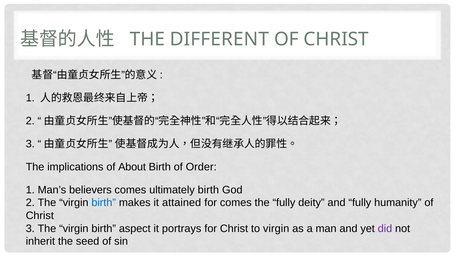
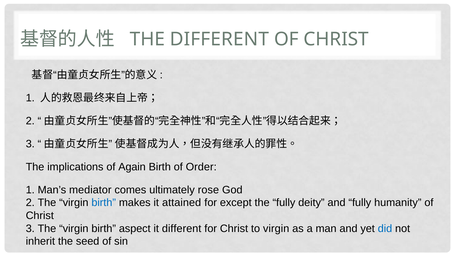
About: About -> Again (132, 167)
believers: believers -> mediator (90, 190)
ultimately birth: birth -> rose (208, 190)
for comes: comes -> except (236, 203)
it portrays: portrays -> different (182, 228)
did colour: purple -> blue (385, 228)
